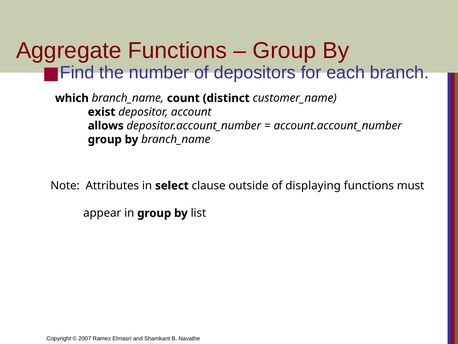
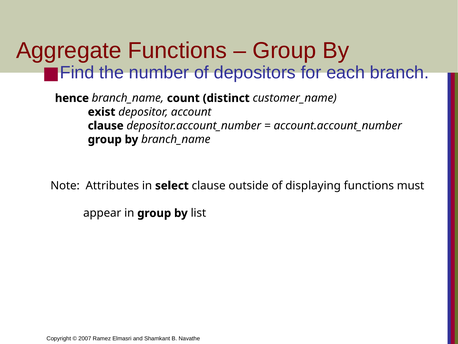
which: which -> hence (72, 98)
allows: allows -> clause (106, 126)
